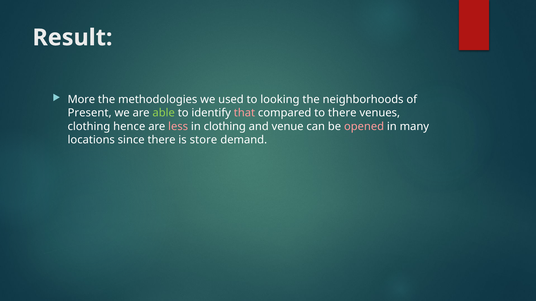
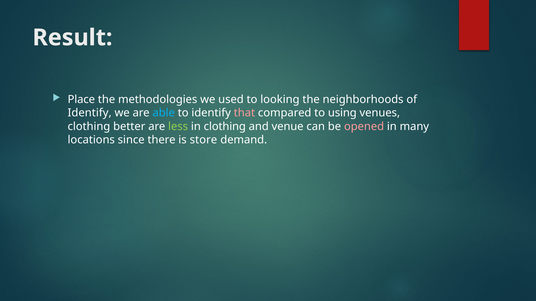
More: More -> Place (81, 100)
Present: Present -> Identify (90, 113)
able colour: light green -> light blue (164, 113)
to there: there -> using (342, 113)
hence: hence -> better (129, 127)
less colour: pink -> light green (178, 127)
